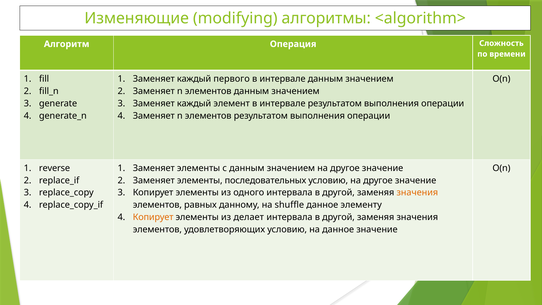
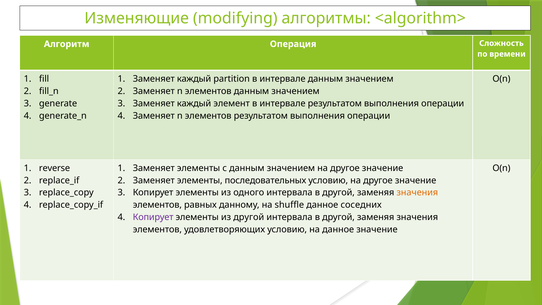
первого: первого -> partition (232, 79)
элементу: элементу -> соседних (361, 205)
Копирует colour: orange -> purple (153, 217)
из делает: делает -> другой (249, 217)
